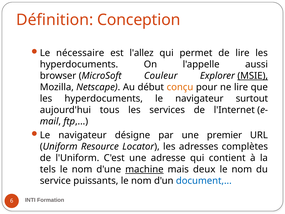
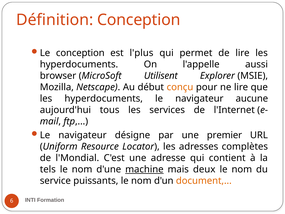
Le nécessaire: nécessaire -> conception (80, 53)
l'allez: l'allez -> l'plus (141, 53)
Couleur: Couleur -> Utilisent (161, 76)
MSIE underline: present -> none (253, 76)
surtout: surtout -> aucune (252, 98)
l'Uniform: l'Uniform -> l'Mondial (77, 158)
document colour: blue -> orange (204, 181)
